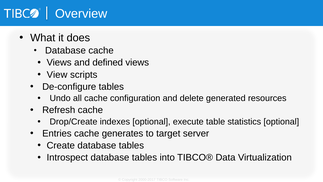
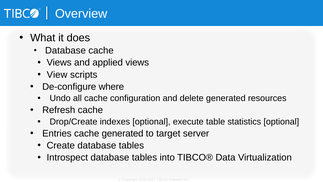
defined: defined -> applied (108, 62)
De-configure tables: tables -> where (111, 87)
cache generates: generates -> generated (123, 133)
